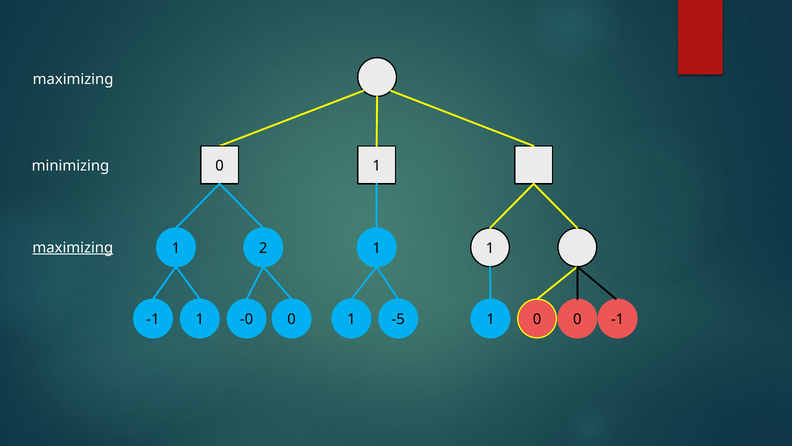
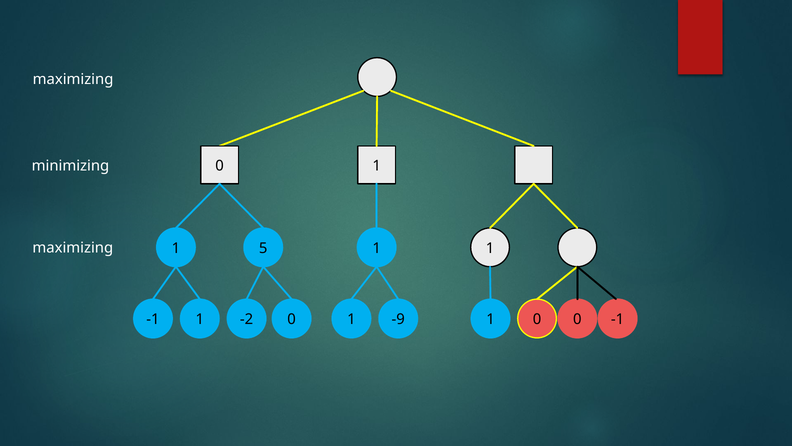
maximizing underline: present -> none (73, 247)
2: 2 -> 5 (263, 248)
-0: -0 -> -2 (247, 319)
-5: -5 -> -9 (398, 319)
